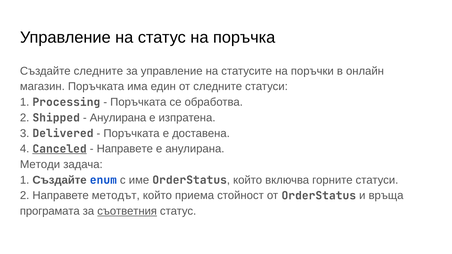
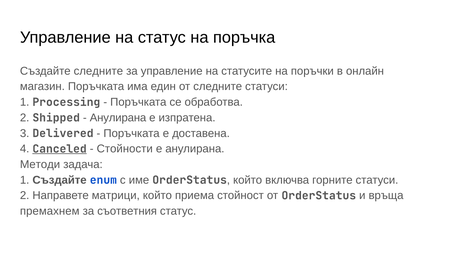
Направете: Направете -> Стойности (125, 149)
методът: методът -> матрици (116, 196)
програмата: програмата -> премахнем (50, 211)
съответния underline: present -> none (127, 211)
